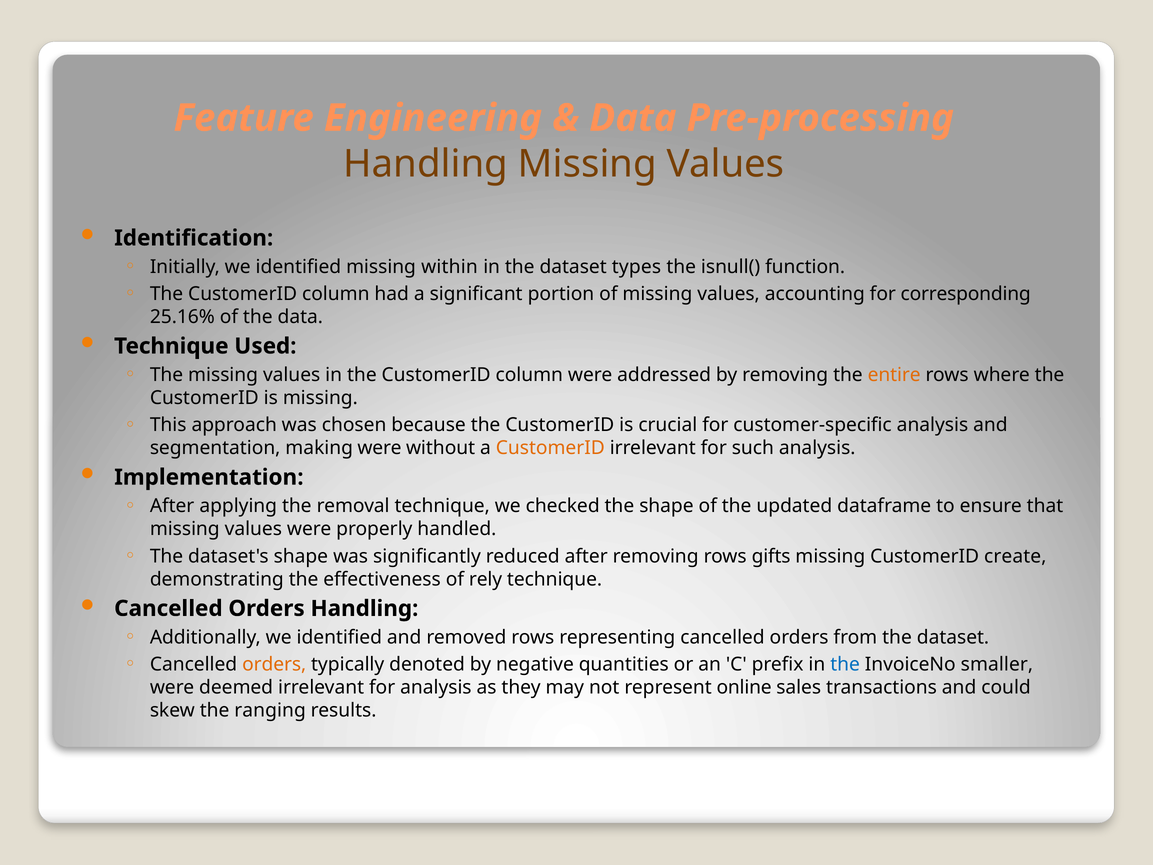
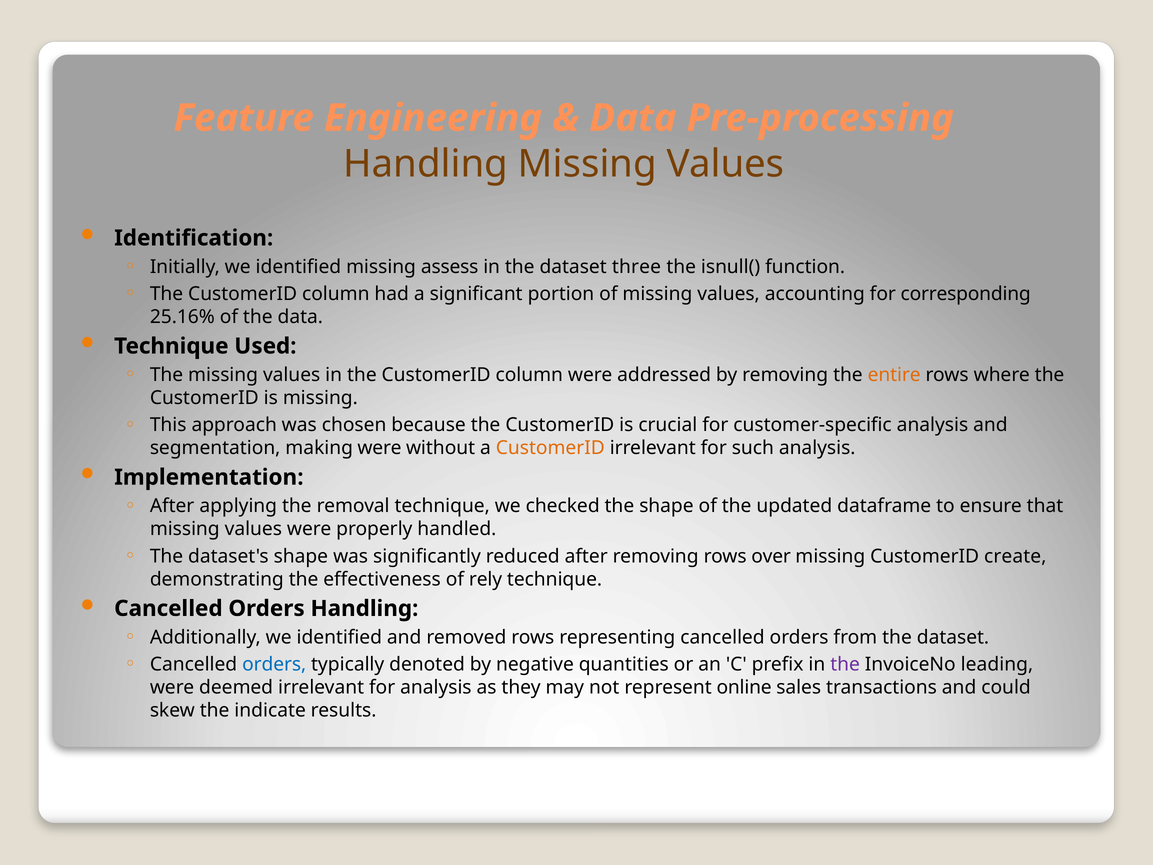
within: within -> assess (450, 267)
types: types -> three (636, 267)
gifts: gifts -> over (771, 556)
orders colour: orange -> blue (274, 664)
the colour: blue -> purple (845, 664)
smaller: smaller -> leading (997, 664)
ranging: ranging -> indicate (270, 710)
